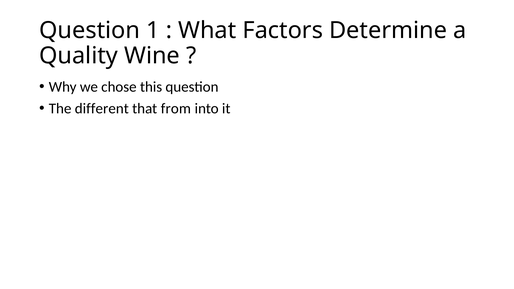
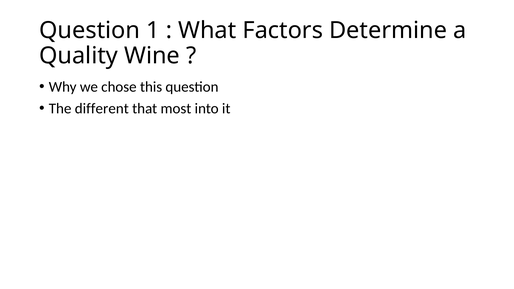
from: from -> most (176, 108)
